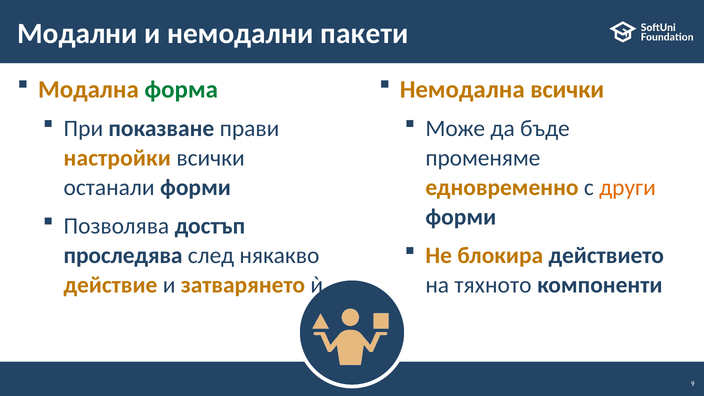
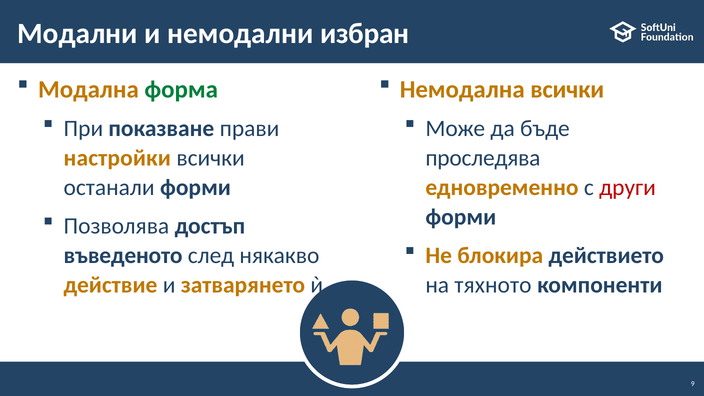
пакети: пакети -> избран (365, 33)
променяме: променяме -> проследява (483, 158)
други colour: orange -> red (627, 188)
проследява: проследява -> въведеното (123, 256)
